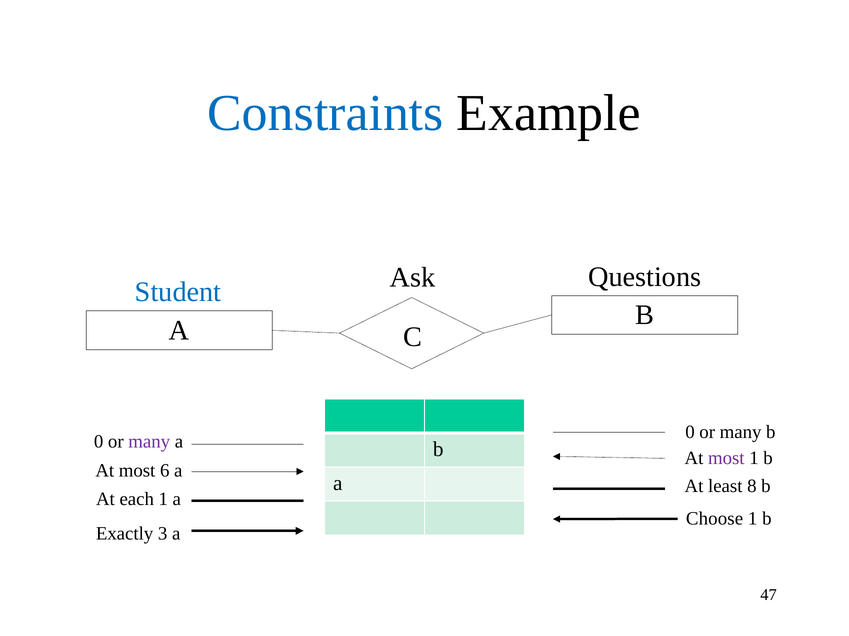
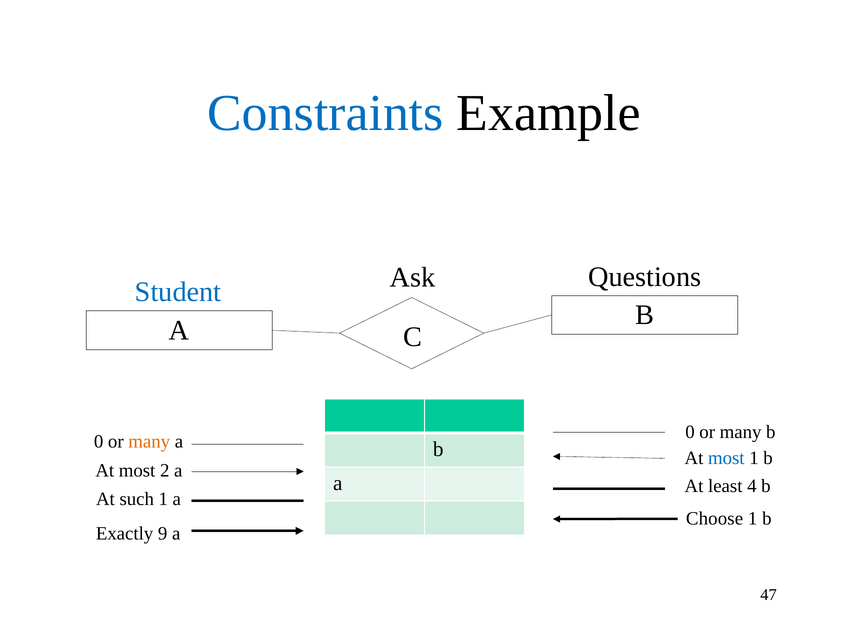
many colour: purple -> orange (149, 442)
most colour: purple -> blue (726, 459)
6: 6 -> 2 (165, 471)
8: 8 -> 4 (752, 487)
each: each -> such (137, 500)
3: 3 -> 9 (163, 534)
